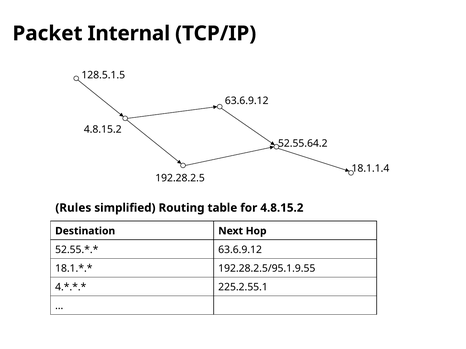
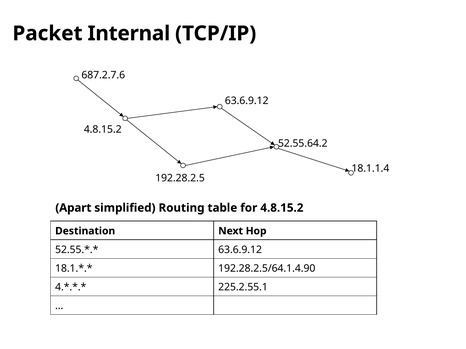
128.5.1.5: 128.5.1.5 -> 687.2.7.6 (103, 75)
Rules: Rules -> Apart (73, 208)
192.28.2.5/95.1.9.55: 192.28.2.5/95.1.9.55 -> 192.28.2.5/64.1.4.90 (267, 269)
